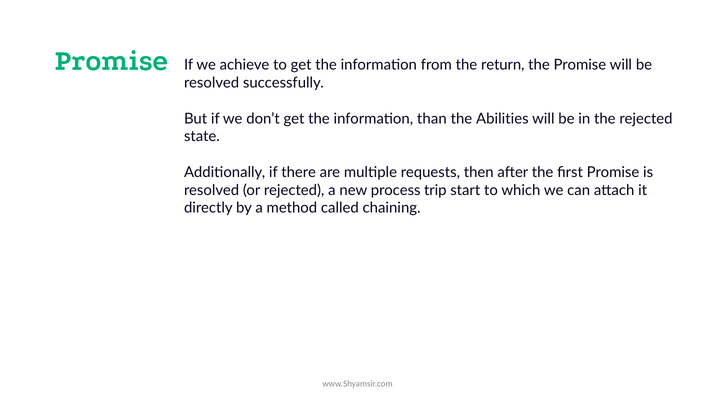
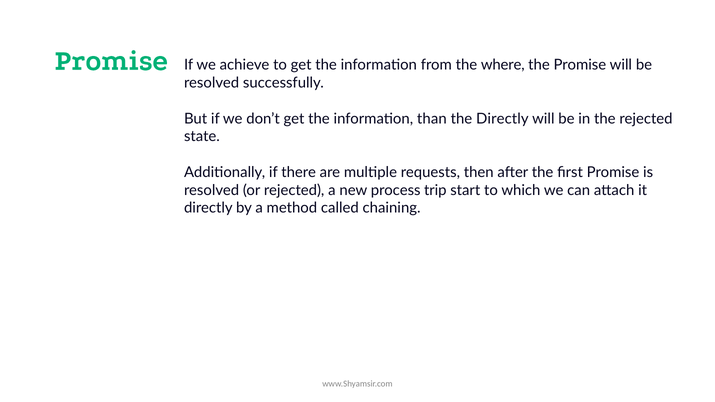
return: return -> where (503, 65)
the Abilities: Abilities -> Directly (502, 119)
